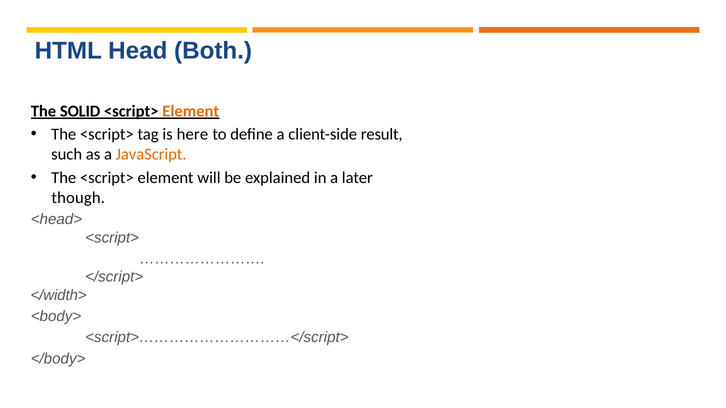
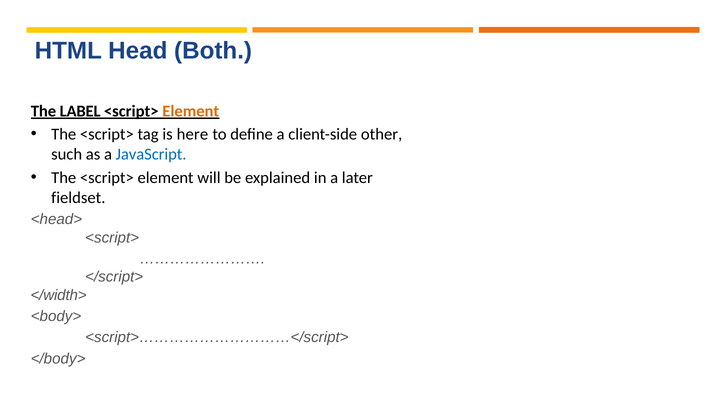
SOLID: SOLID -> LABEL (80, 111)
result: result -> other (382, 135)
JavaScript colour: orange -> blue (151, 154)
though: though -> fieldset (78, 198)
